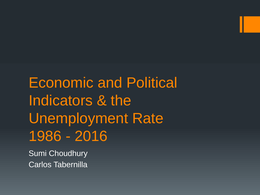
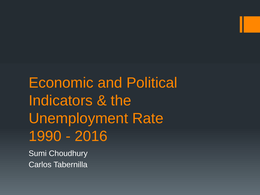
1986: 1986 -> 1990 (45, 136)
